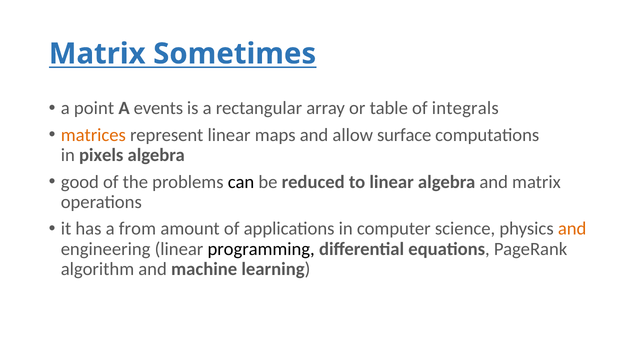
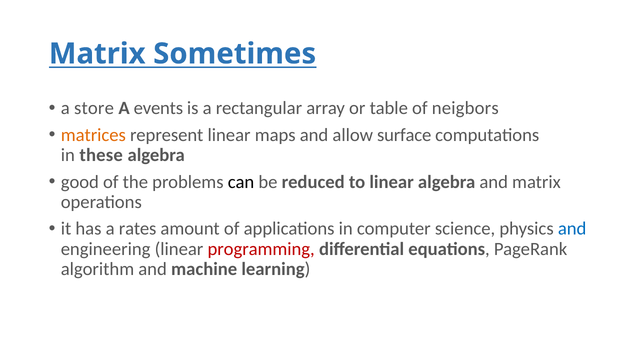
point: point -> store (94, 108)
integrals: integrals -> neigbors (465, 108)
pixels: pixels -> these (101, 155)
from: from -> rates (138, 229)
and colour: orange -> blue (572, 229)
programming colour: black -> red (261, 249)
